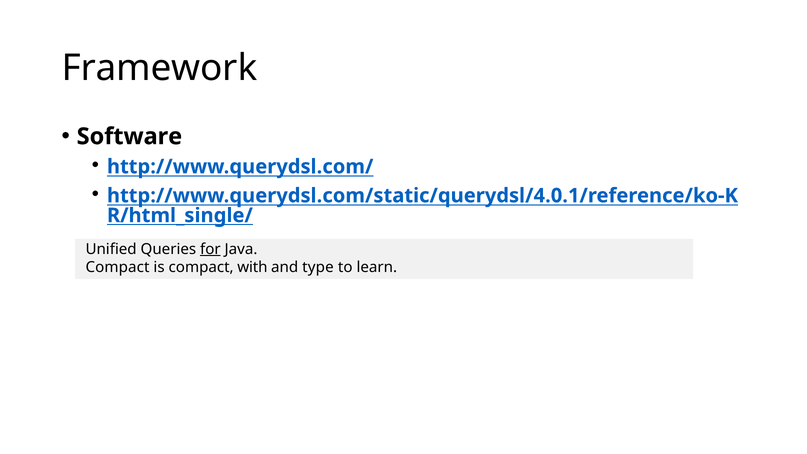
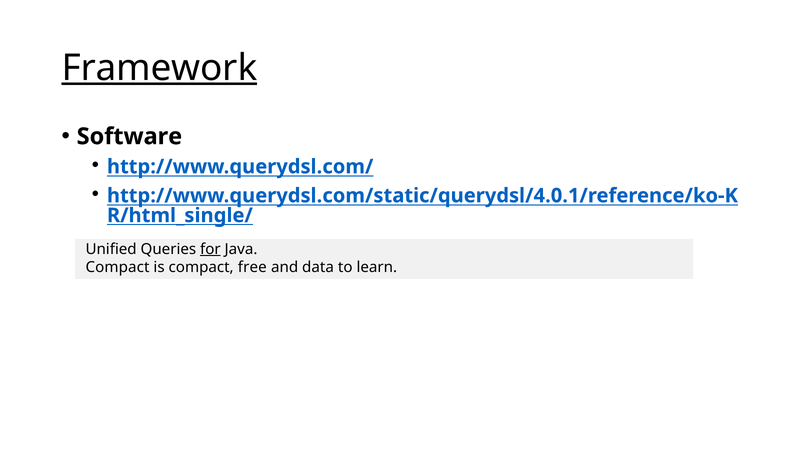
Framework underline: none -> present (159, 68)
with: with -> free (252, 267)
type: type -> data (318, 267)
